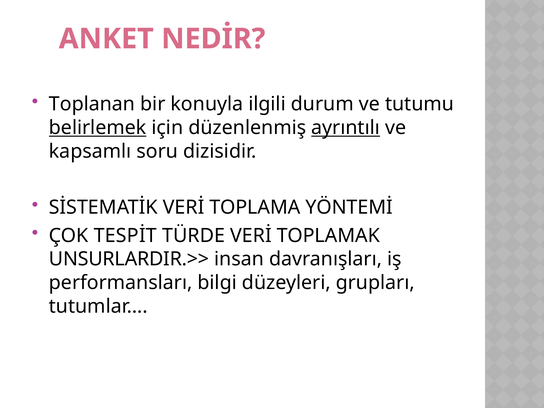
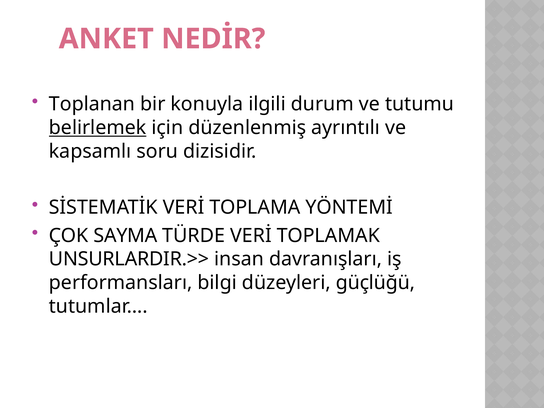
ayrıntılı underline: present -> none (346, 128)
TESPİT: TESPİT -> SAYMA (125, 236)
grupları: grupları -> güçlüğü (375, 283)
